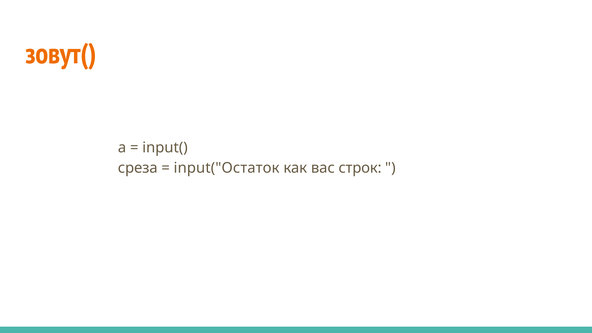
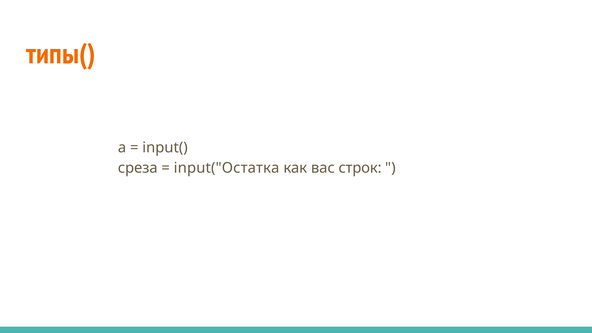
зовут(: зовут( -> типы( (61, 54)
input("Остаток: input("Остаток -> input("Остатка (227, 168)
